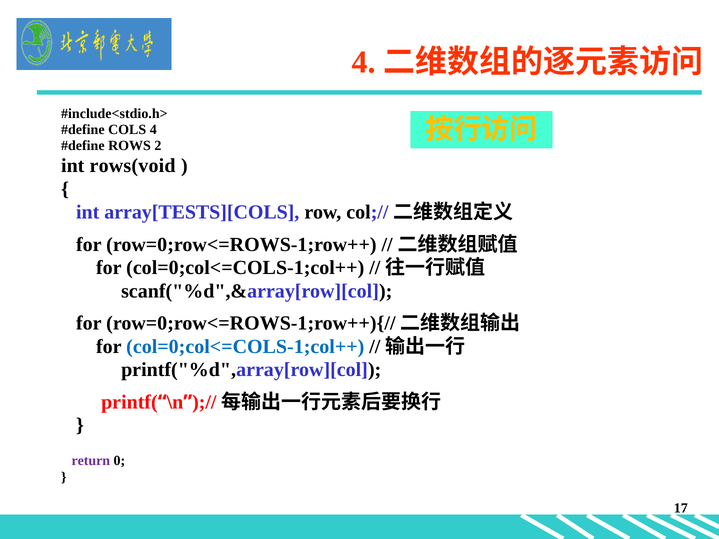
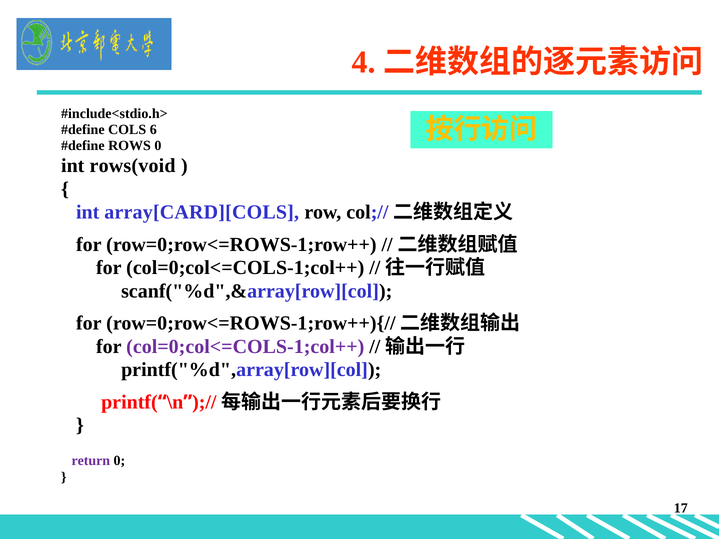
COLS 4: 4 -> 6 (153, 130)
ROWS 2: 2 -> 0 (158, 146)
array[TESTS][COLS: array[TESTS][COLS -> array[CARD][COLS (202, 212)
col=0;col<=COLS-1;col++ colour: blue -> purple (245, 347)
